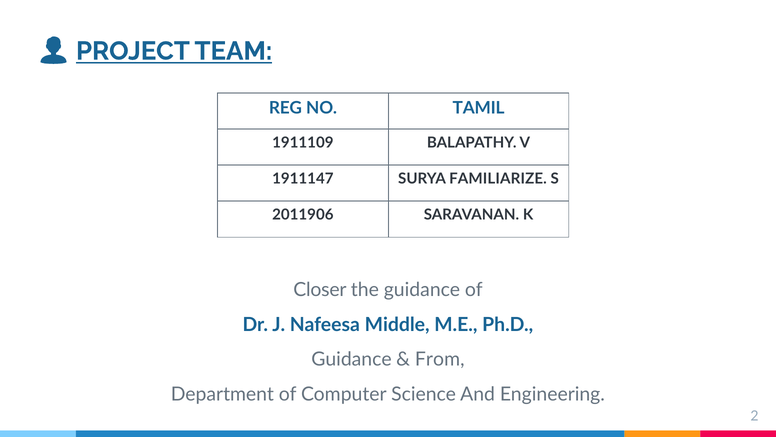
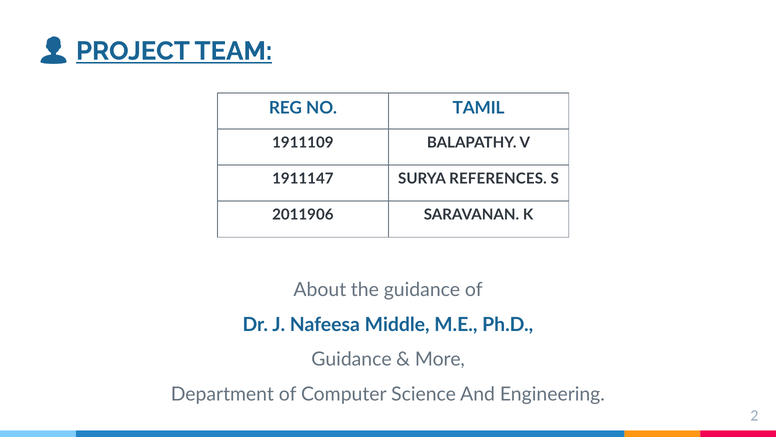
FAMILIARIZE: FAMILIARIZE -> REFERENCES (498, 179)
Closer: Closer -> About (320, 289)
From: From -> More (440, 359)
